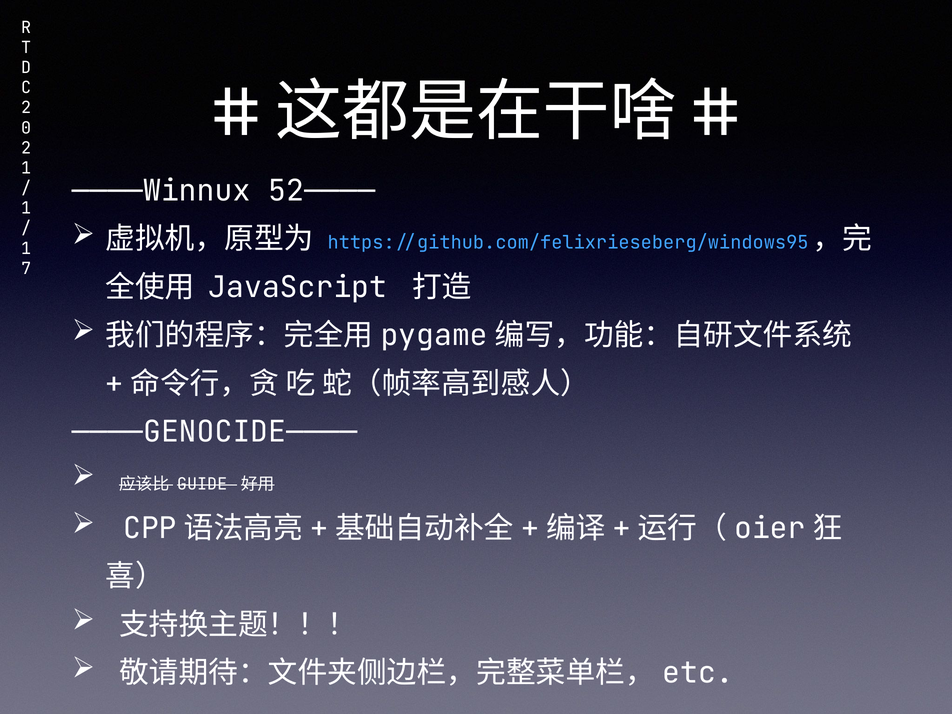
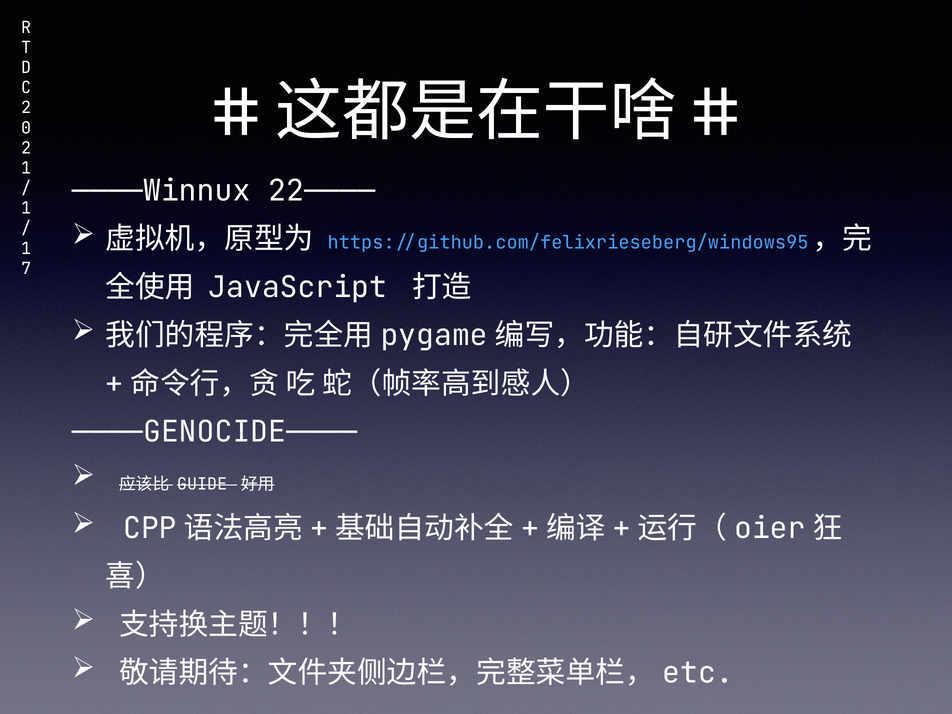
52————: 52———— -> 22———— (322, 191)
